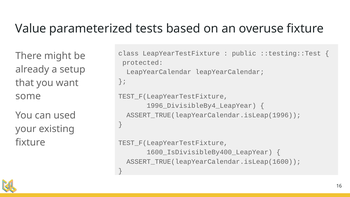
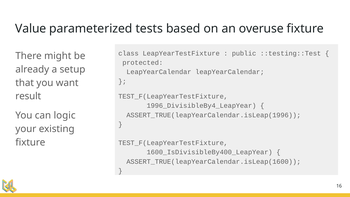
some: some -> result (28, 96)
used: used -> logic (65, 115)
